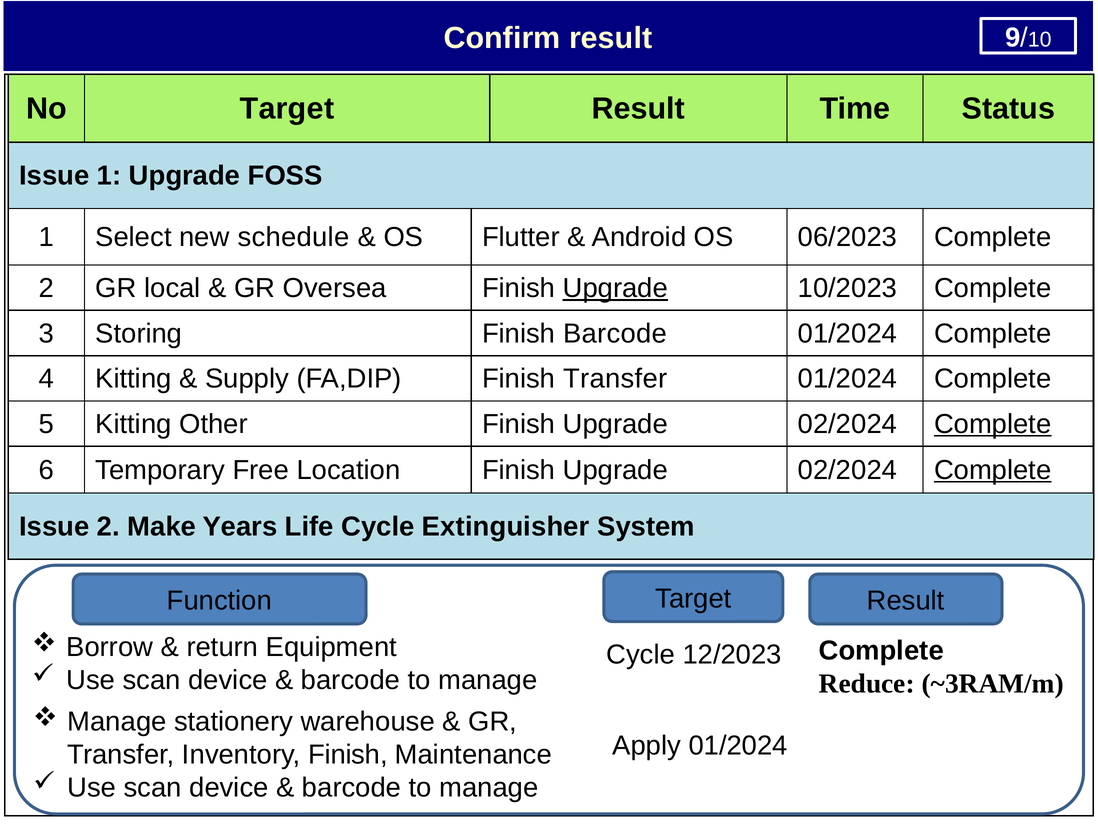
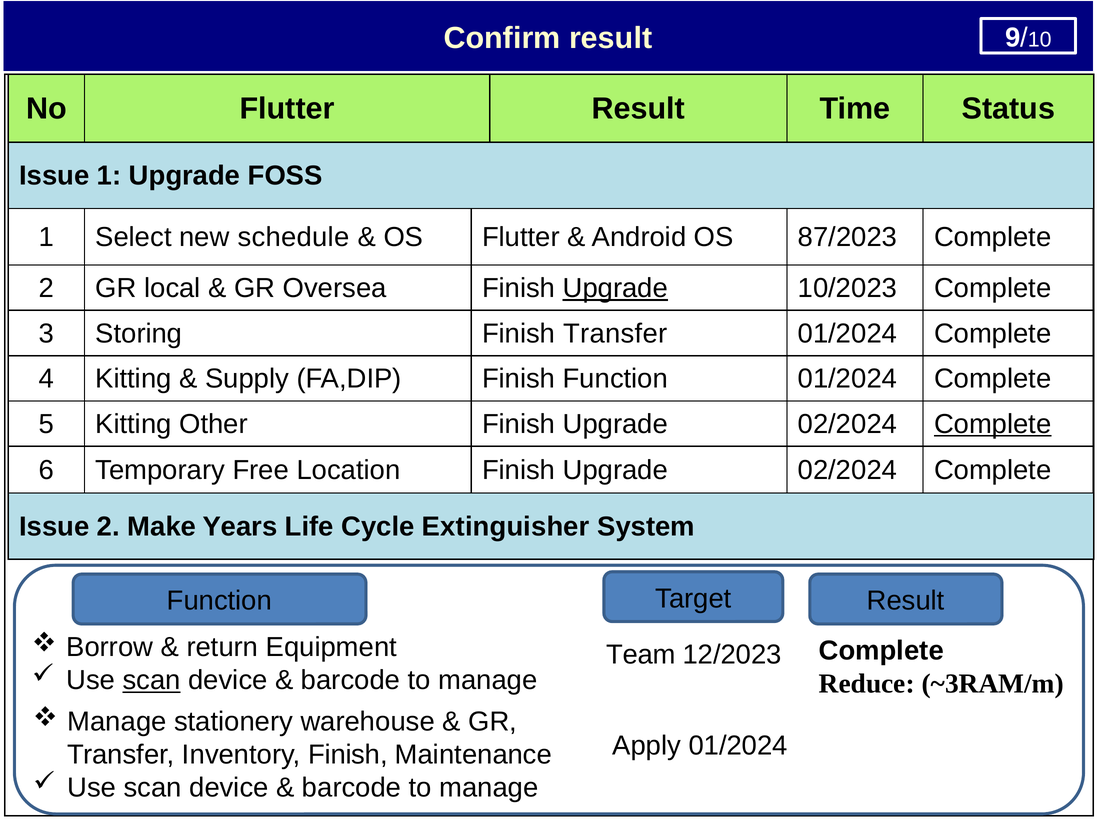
No Target: Target -> Flutter (287, 109)
06/2023: 06/2023 -> 87/2023 (847, 237)
Finish Barcode: Barcode -> Transfer (615, 333)
Finish Transfer: Transfer -> Function (615, 379)
Complete underline: present -> none (993, 470)
Cycle: Cycle -> Team (641, 654)
scan underline: none -> present (152, 680)
